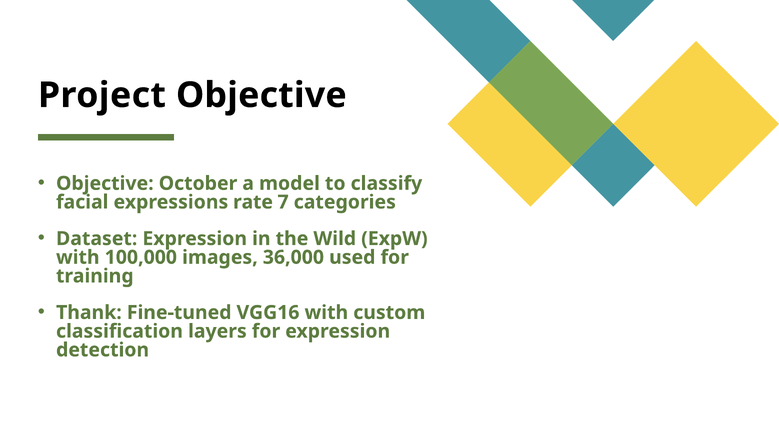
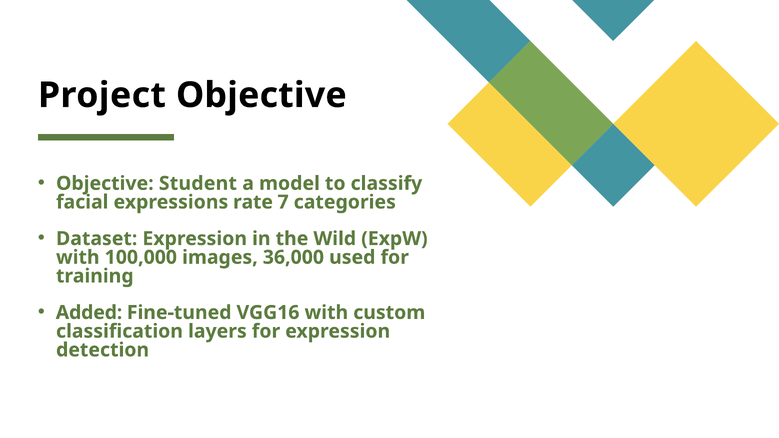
October: October -> Student (198, 183)
Thank: Thank -> Added (89, 313)
